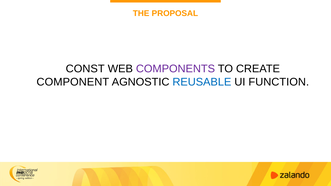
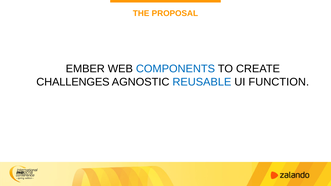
CONST: CONST -> EMBER (85, 69)
COMPONENTS colour: purple -> blue (175, 69)
COMPONENT: COMPONENT -> CHALLENGES (73, 82)
